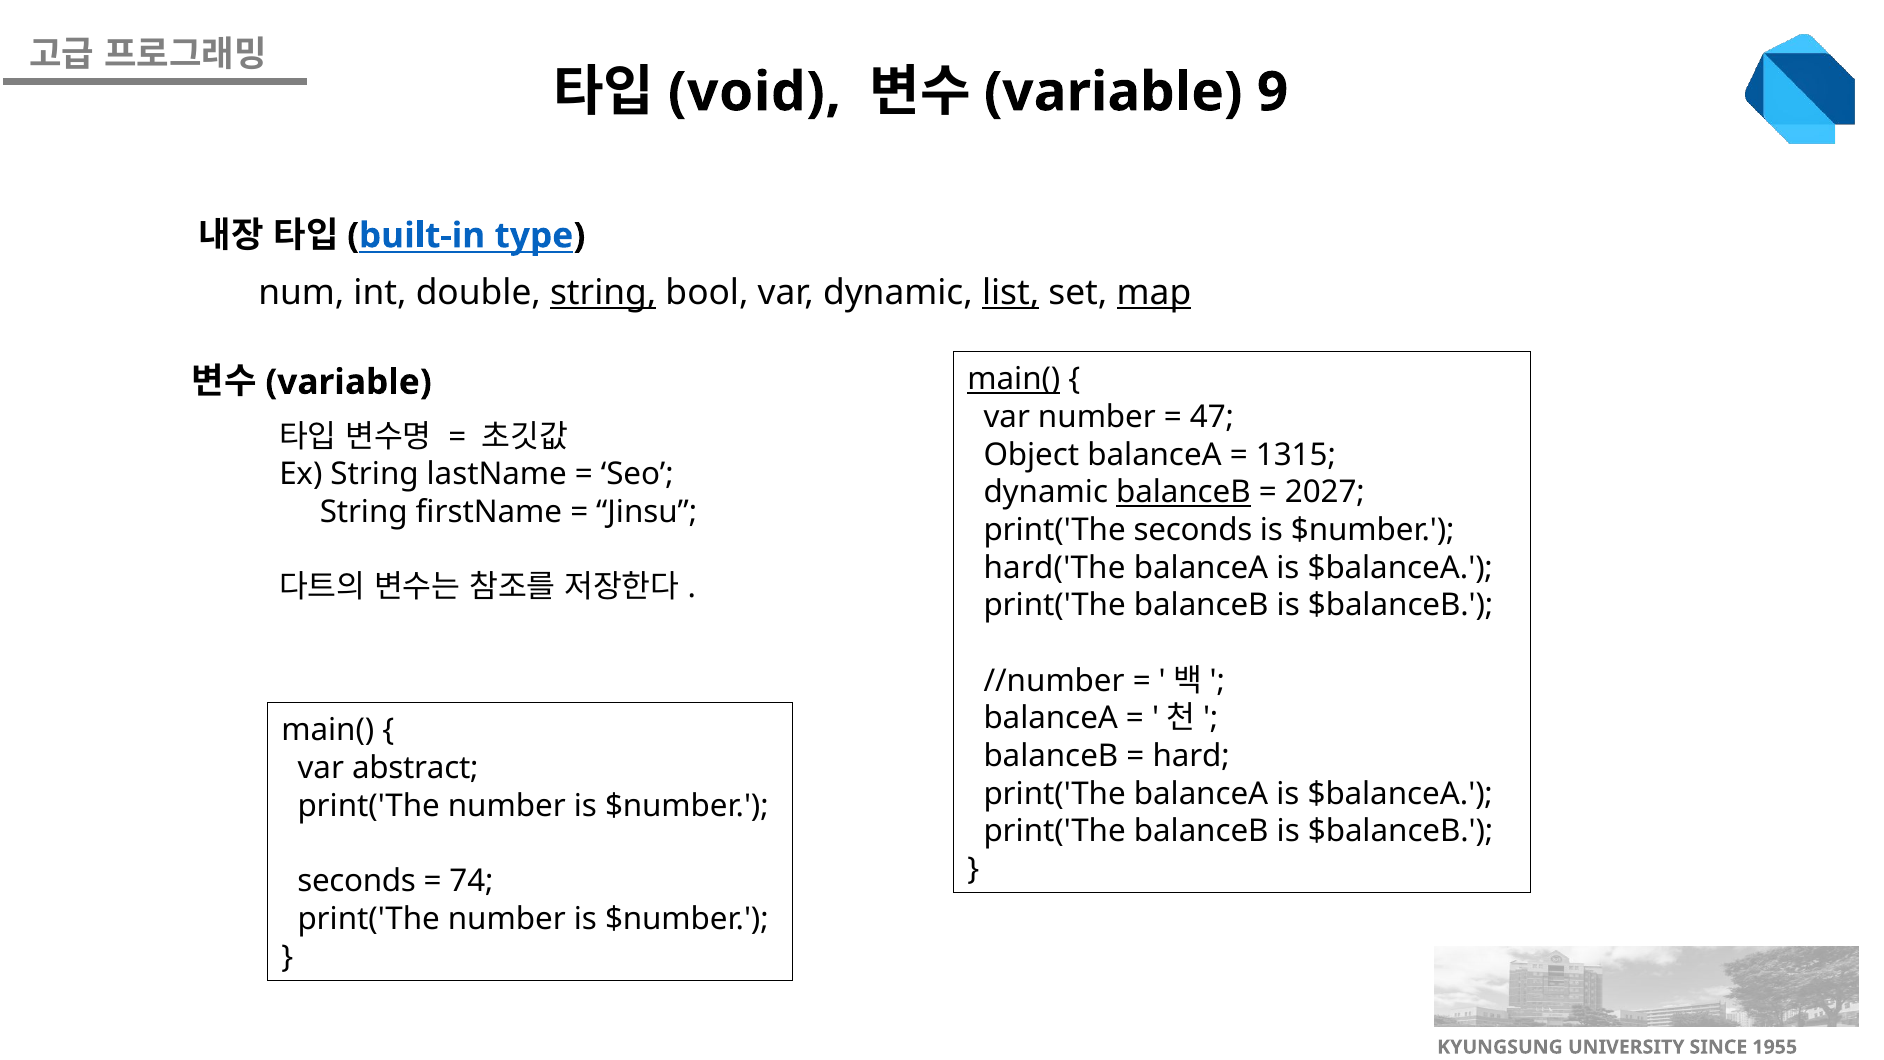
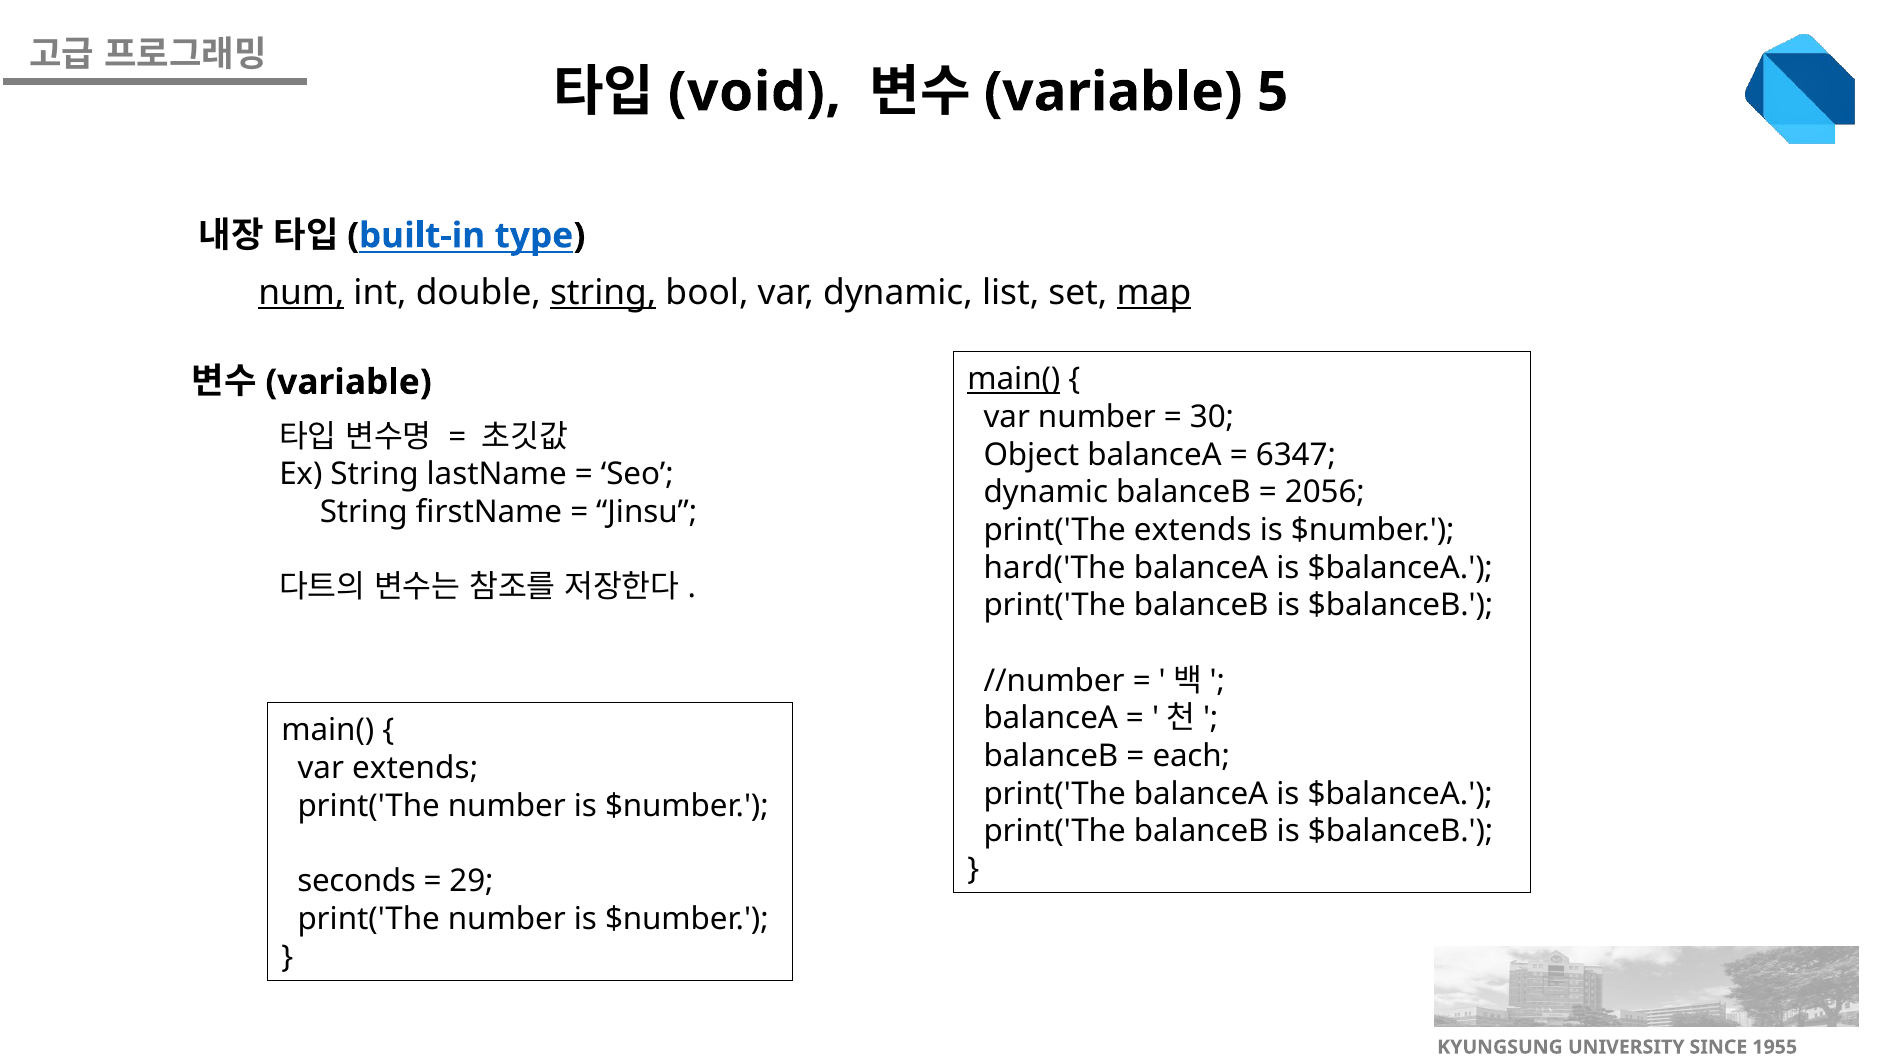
9: 9 -> 5 (1273, 92)
num underline: none -> present (301, 293)
list underline: present -> none (1011, 293)
47: 47 -> 30 (1212, 417)
1315: 1315 -> 6347 (1296, 455)
balanceB underline: present -> none (1183, 492)
2027: 2027 -> 2056 (1325, 492)
print('The seconds: seconds -> extends (1193, 530)
hard: hard -> each (1191, 756)
var abstract: abstract -> extends (415, 768)
74: 74 -> 29 (472, 881)
